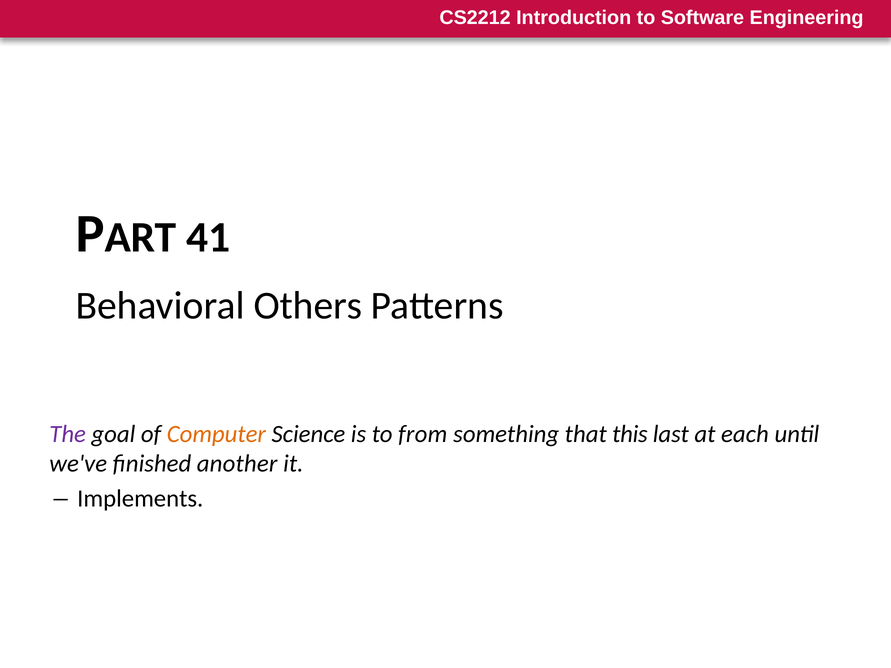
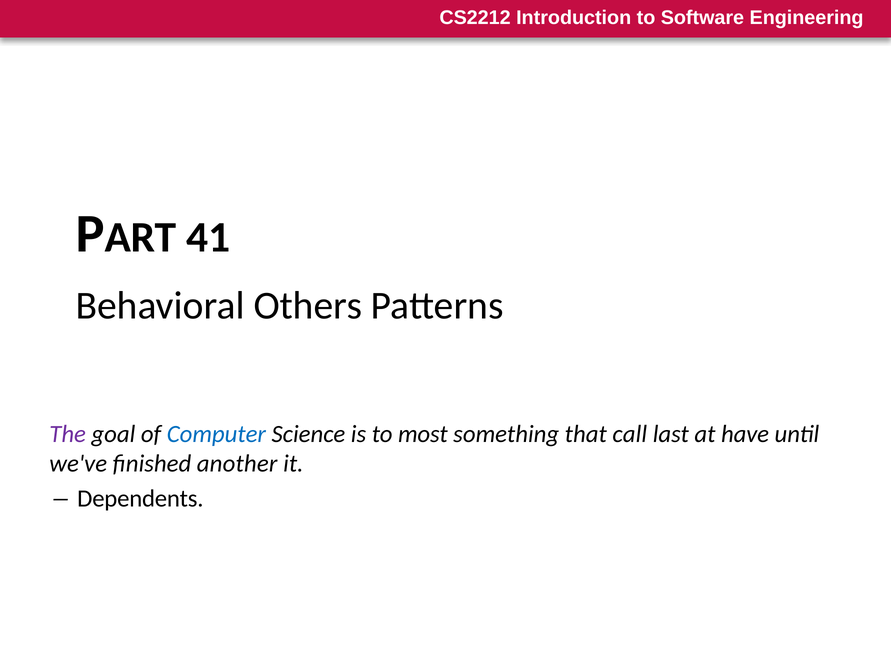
Computer colour: orange -> blue (216, 434)
from: from -> most (423, 434)
this: this -> call (630, 434)
each: each -> have (745, 434)
Implements: Implements -> Dependents (140, 499)
